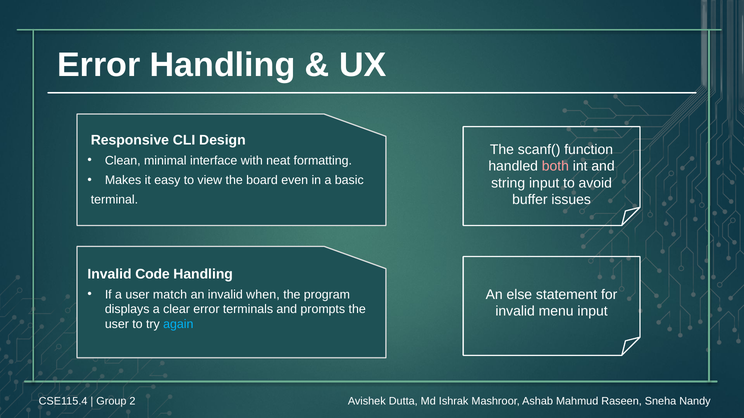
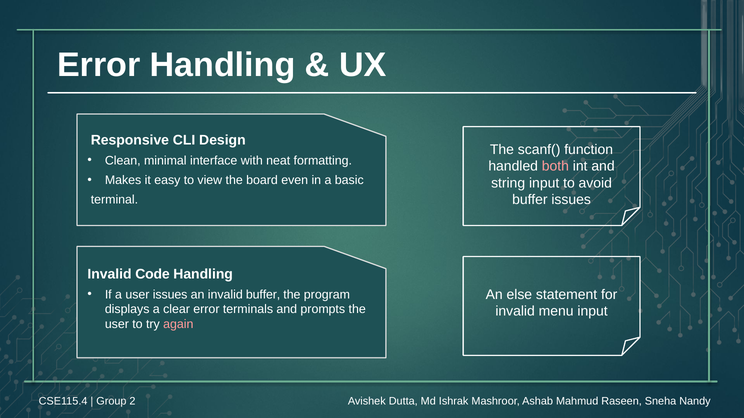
user match: match -> issues (170, 295)
invalid when: when -> buffer (263, 295)
again colour: light blue -> pink (178, 325)
